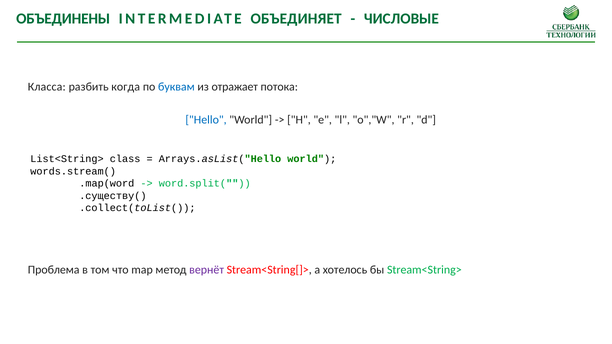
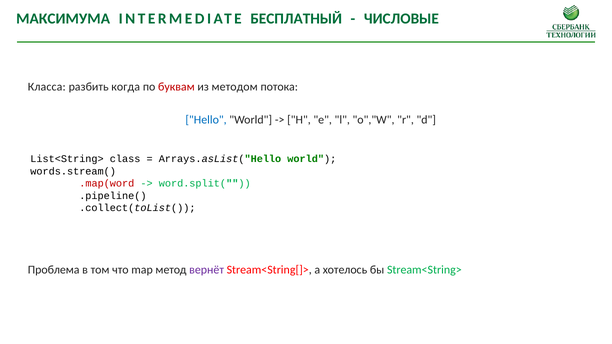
ОБЪЕДИНЕНЫ: ОБЪЕДИНЕНЫ -> МАКСИМУМА (63, 19)
ОБЪЕДИНЯЕТ: ОБЪЕДИНЯЕТ -> БЕСПЛАТНЫЙ (296, 19)
буквам colour: blue -> red (176, 87)
отражает: отражает -> методом (235, 87)
.map(word colour: black -> red (107, 184)
.существу(: .существу( -> .pipeline( (113, 196)
